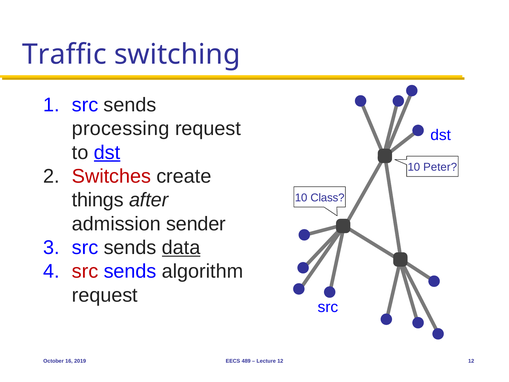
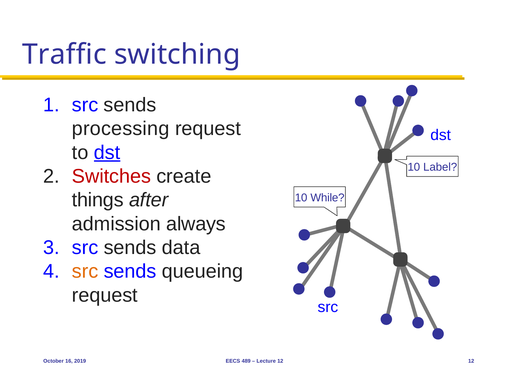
Peter: Peter -> Label (440, 167)
Class: Class -> While (327, 198)
sender: sender -> always (196, 224)
data underline: present -> none (181, 248)
src colour: red -> orange (85, 271)
algorithm: algorithm -> queueing (203, 271)
